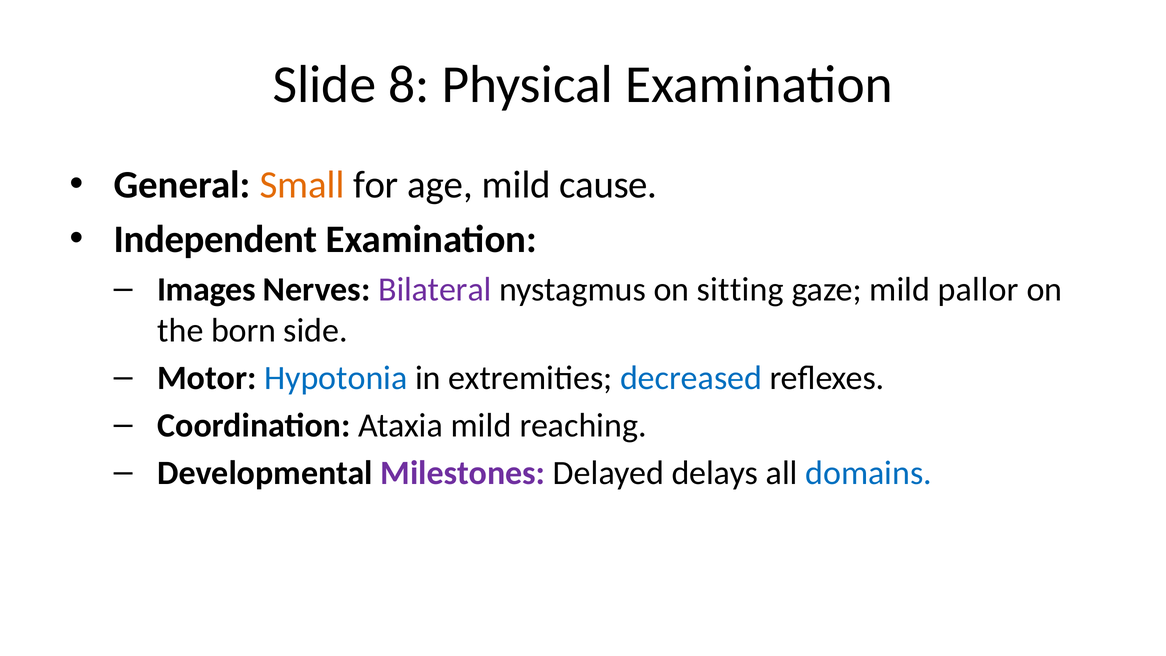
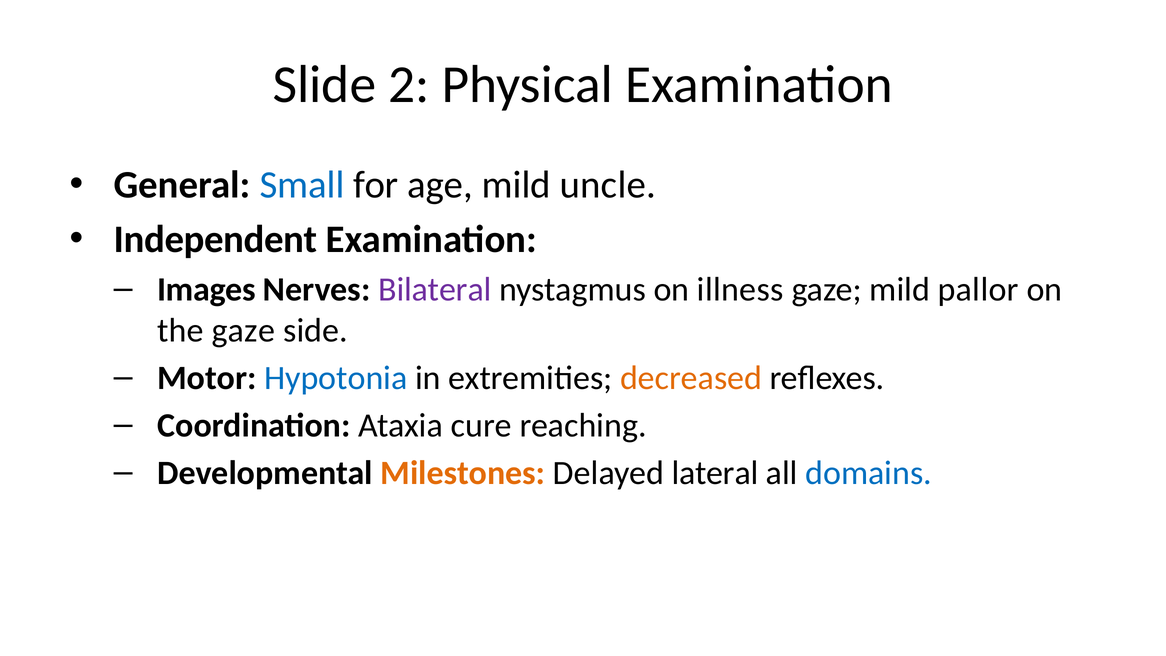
8: 8 -> 2 (409, 85)
Small colour: orange -> blue (302, 185)
cause: cause -> uncle (608, 185)
sitting: sitting -> illness (740, 290)
the born: born -> gaze (243, 330)
decreased colour: blue -> orange (691, 378)
Ataxia mild: mild -> cure (481, 426)
Milestones colour: purple -> orange (463, 473)
delays: delays -> lateral (715, 473)
